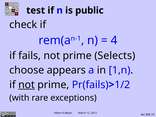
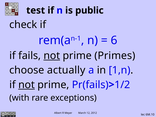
4: 4 -> 6 (114, 40)
not underline: none -> present (52, 56)
Selects: Selects -> Primes (115, 56)
appears: appears -> actually (66, 70)
